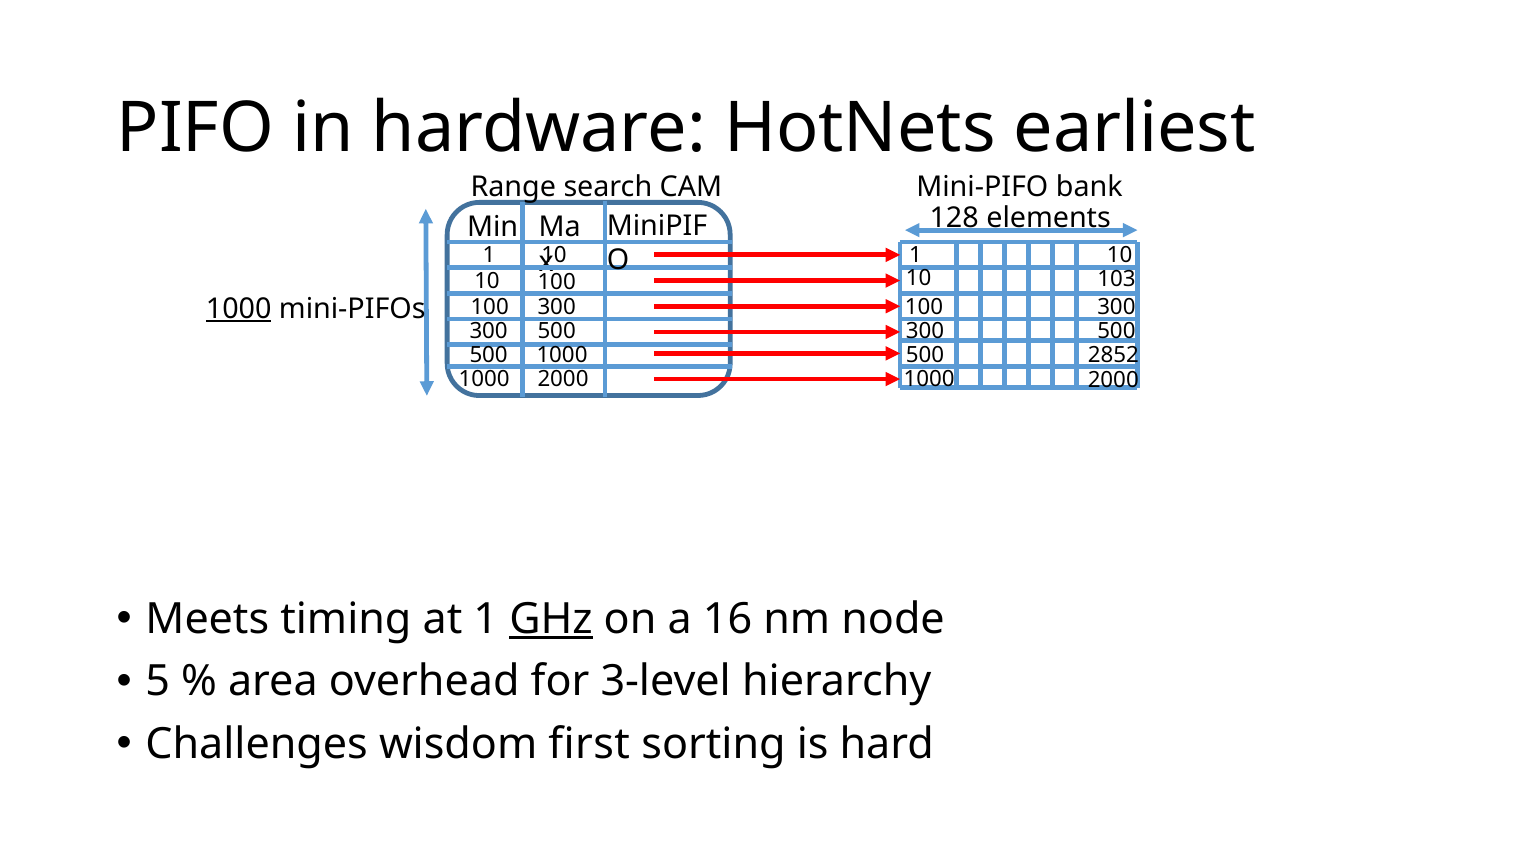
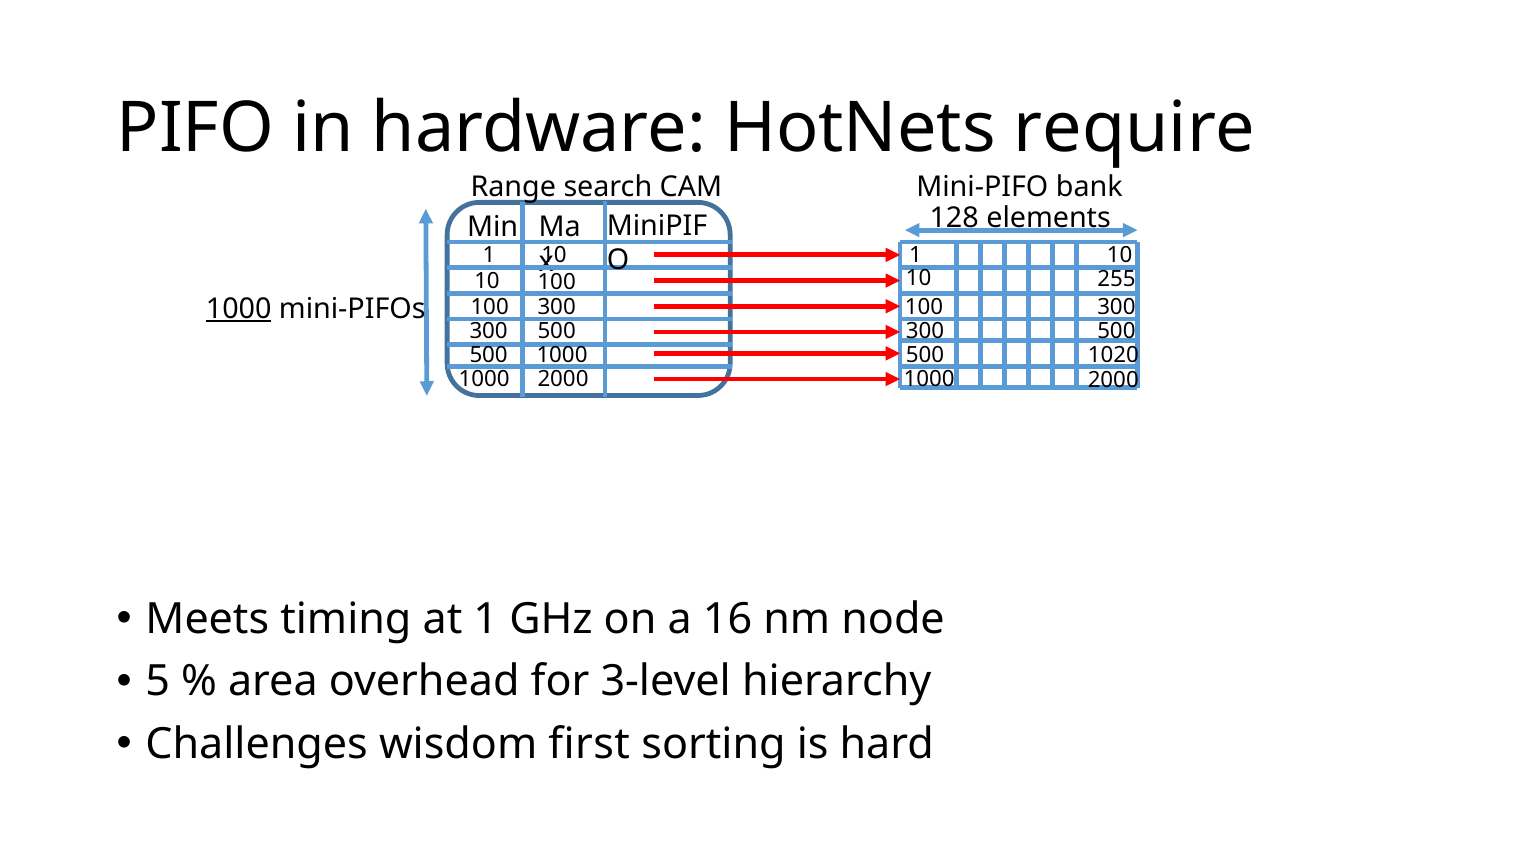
earliest: earliest -> require (1135, 129)
103: 103 -> 255 (1116, 279)
2852: 2852 -> 1020 (1113, 356)
GHz underline: present -> none (551, 619)
